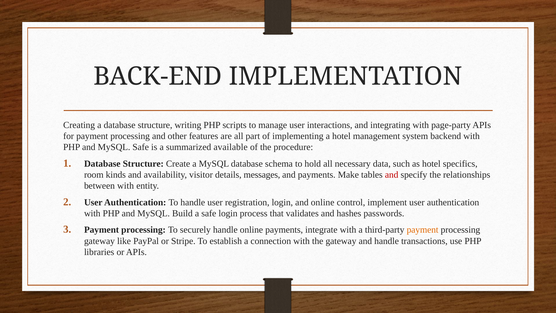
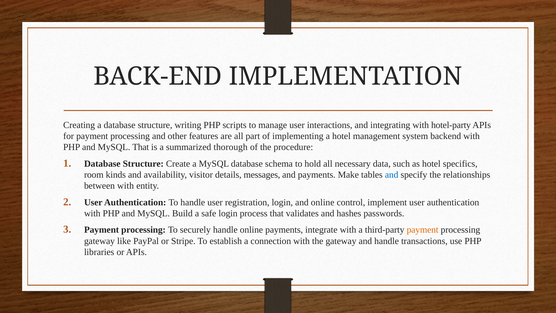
page-party: page-party -> hotel-party (451, 125)
MySQL Safe: Safe -> That (141, 147)
available: available -> thorough (231, 147)
and colour: red -> blue (392, 175)
